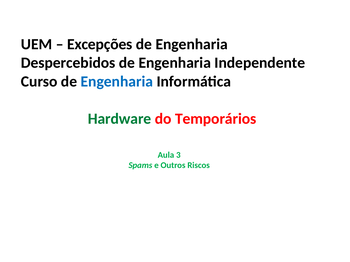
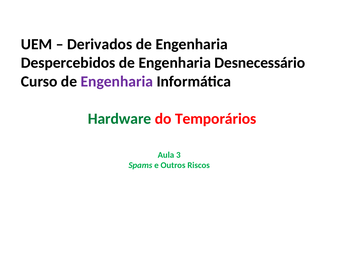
Excepções: Excepções -> Derivados (100, 44)
Independente: Independente -> Desnecessário (260, 63)
Engenharia colour: blue -> purple (117, 82)
